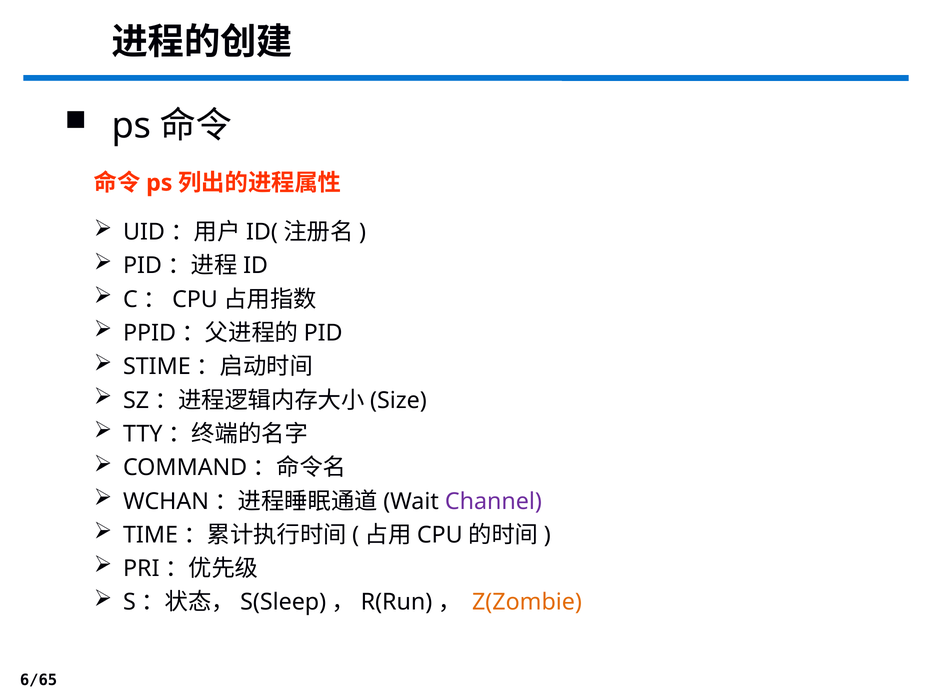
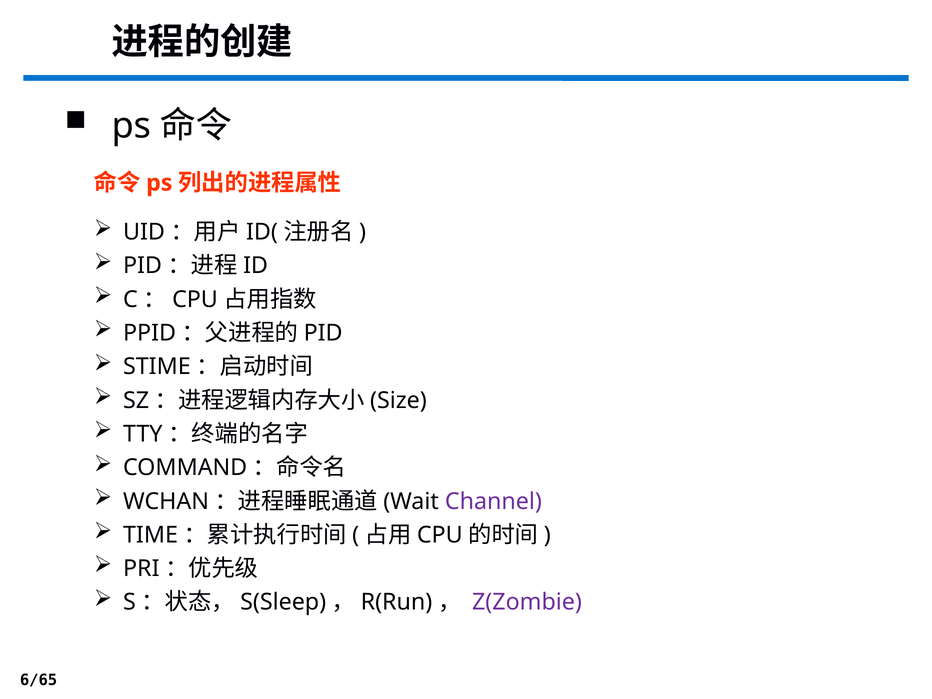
Z(Zombie colour: orange -> purple (527, 602)
